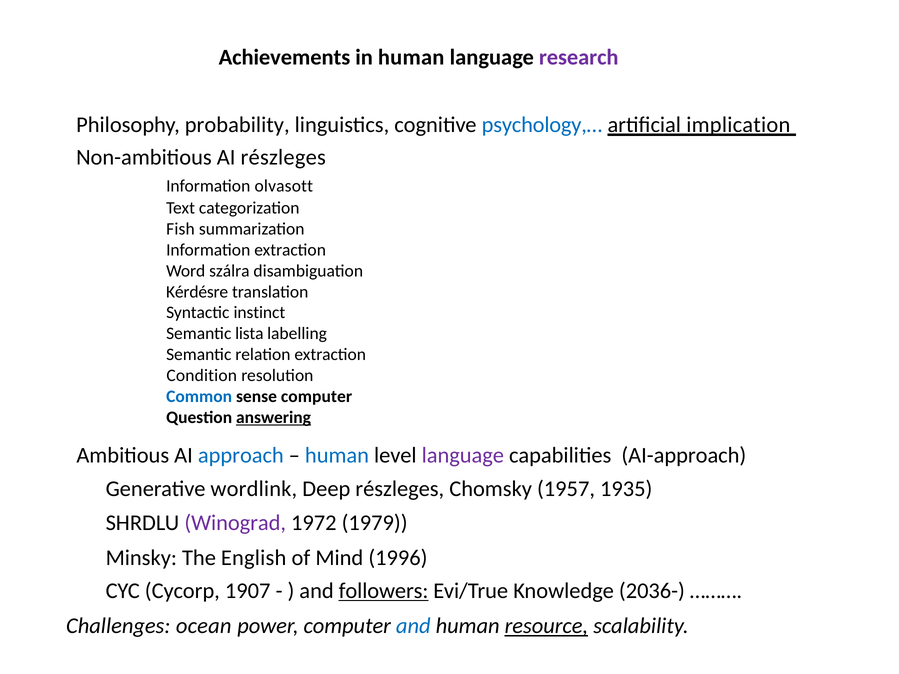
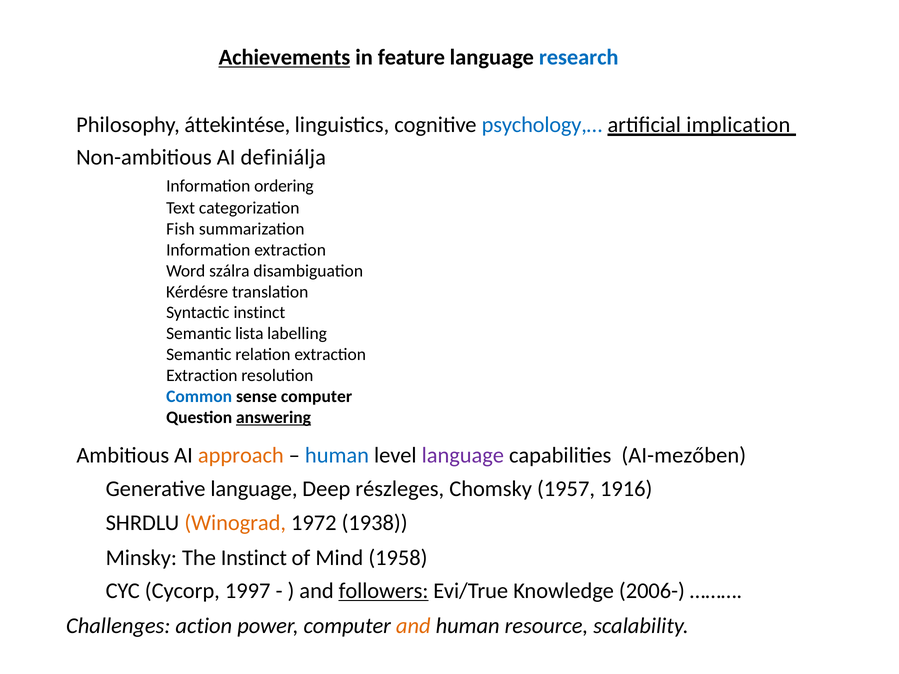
Achievements underline: none -> present (284, 57)
in human: human -> feature (411, 57)
research colour: purple -> blue (579, 57)
probability: probability -> áttekintése (237, 125)
AI részleges: részleges -> definiálja (283, 157)
olvasott: olvasott -> ordering (284, 186)
Condition: Condition -> Extraction (202, 376)
approach colour: blue -> orange (241, 456)
AI-approach: AI-approach -> AI-mezőben (684, 456)
Generative wordlink: wordlink -> language (254, 489)
1935: 1935 -> 1916 (626, 489)
Winograd colour: purple -> orange (235, 523)
1979: 1979 -> 1938 (375, 523)
The English: English -> Instinct (254, 558)
1996: 1996 -> 1958 (398, 558)
1907: 1907 -> 1997 (248, 591)
2036-: 2036- -> 2006- (652, 591)
ocean: ocean -> action (204, 626)
and colour: blue -> orange (413, 626)
resource underline: present -> none (546, 626)
